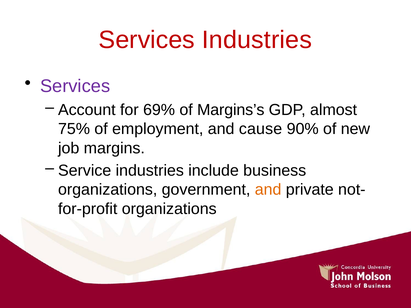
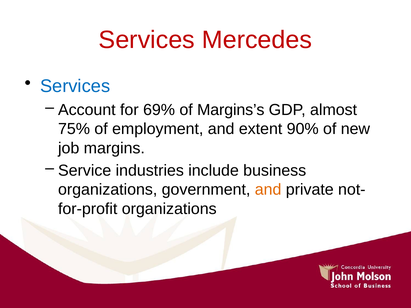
Services Industries: Industries -> Mercedes (257, 40)
Services colour: purple -> blue (75, 86)
cause: cause -> extent (261, 129)
